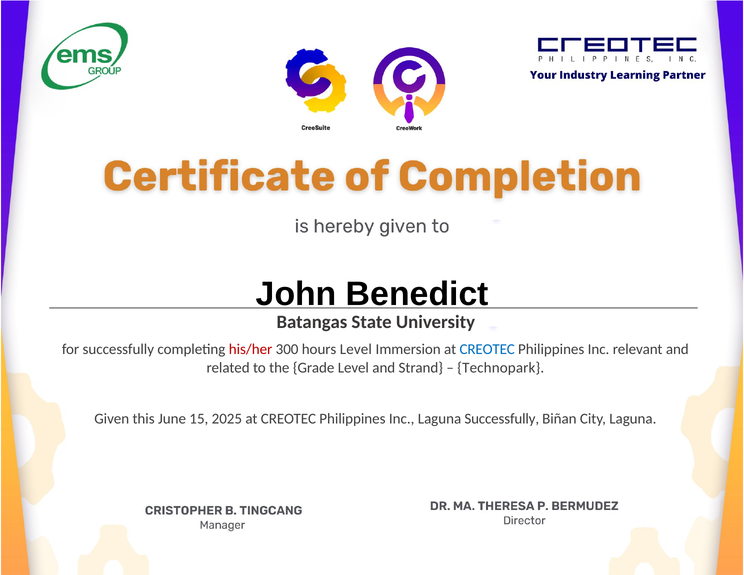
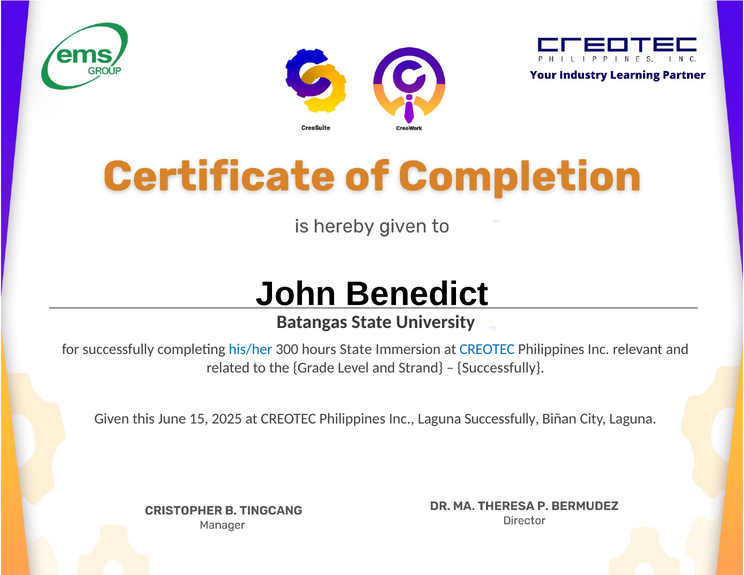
his/her colour: red -> blue (251, 349)
hours Level: Level -> State (356, 349)
Technopark: Technopark -> Successfully (501, 367)
